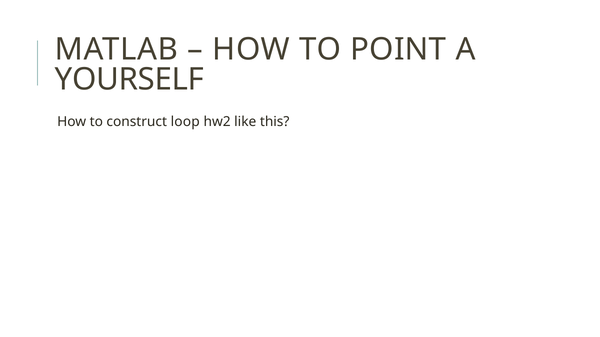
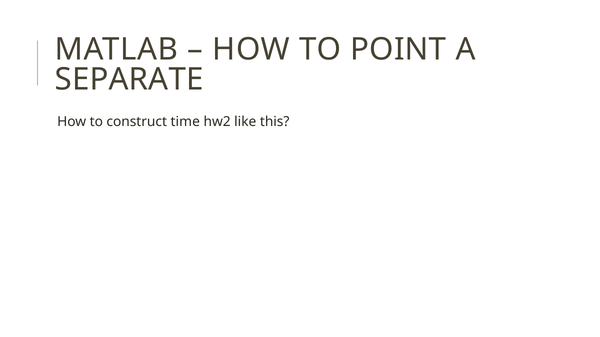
YOURSELF: YOURSELF -> SEPARATE (129, 79)
loop: loop -> time (185, 122)
